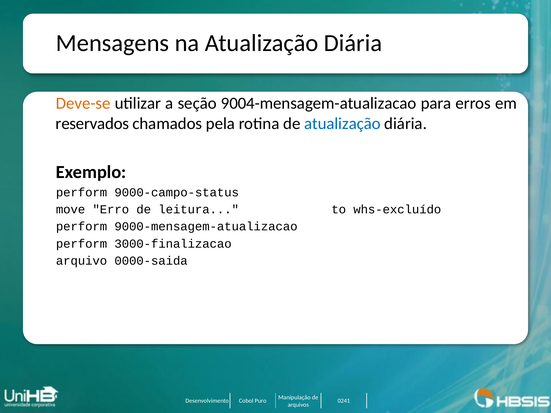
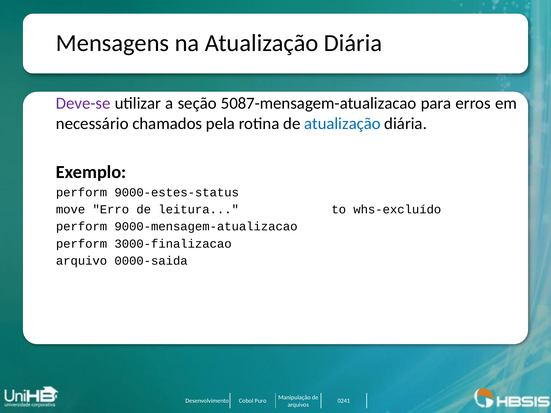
Deve-se colour: orange -> purple (83, 103)
9004-mensagem-atualizacao: 9004-mensagem-atualizacao -> 5087-mensagem-atualizacao (319, 103)
reservados: reservados -> necessário (92, 124)
9000-campo-status: 9000-campo-status -> 9000-estes-status (177, 192)
